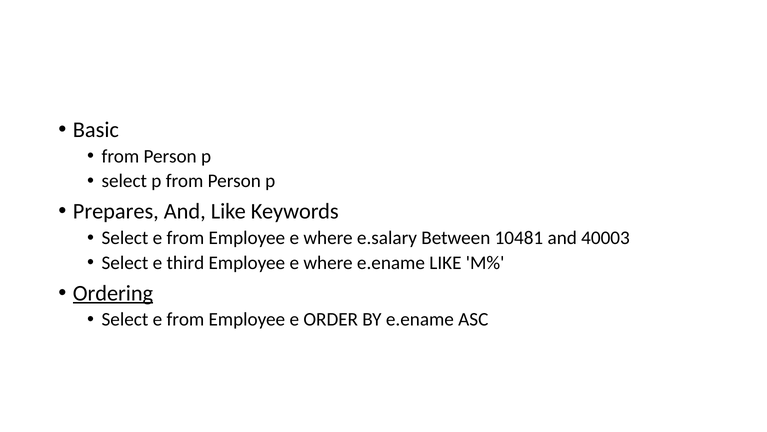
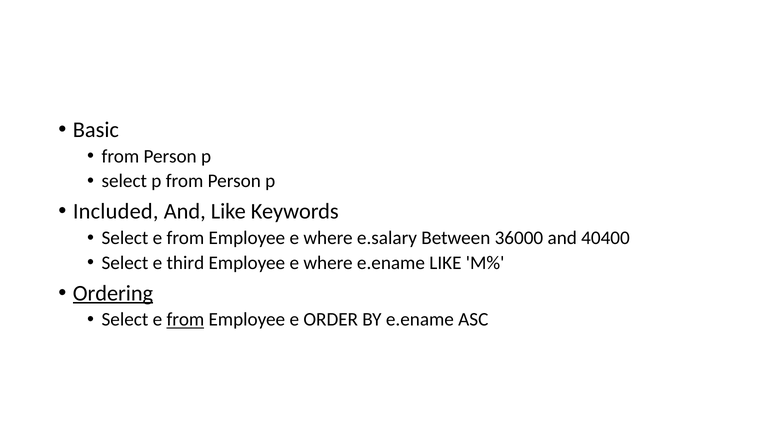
Prepares: Prepares -> Included (116, 211)
10481: 10481 -> 36000 (519, 238)
40003: 40003 -> 40400 (606, 238)
from underline: none -> present (185, 319)
